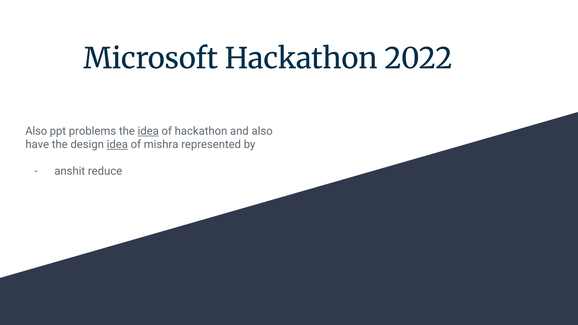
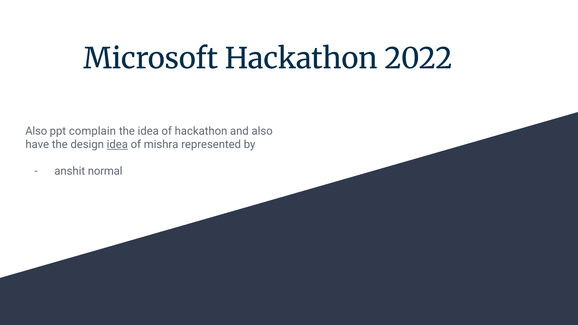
problems: problems -> complain (92, 131)
idea underline: present -> none (148, 131)
reduce: reduce -> normal (105, 171)
